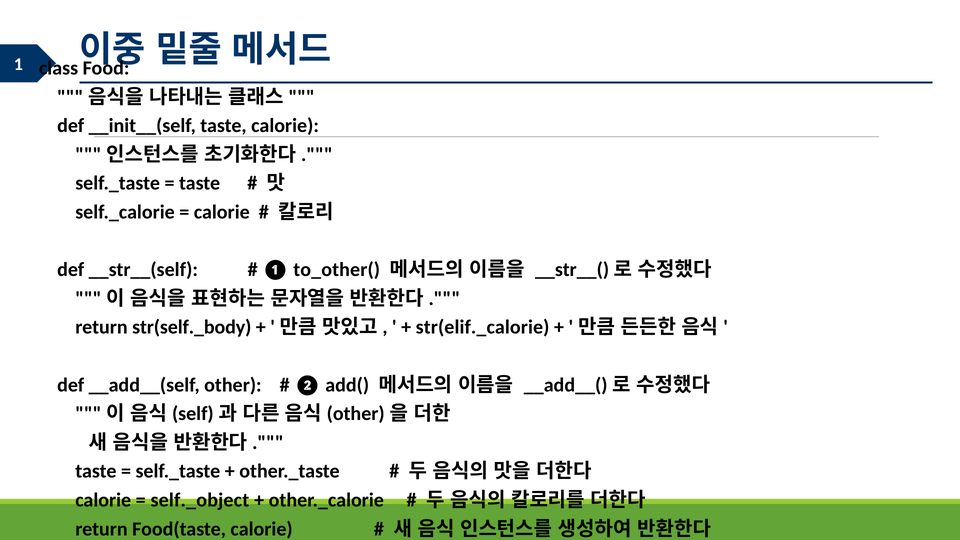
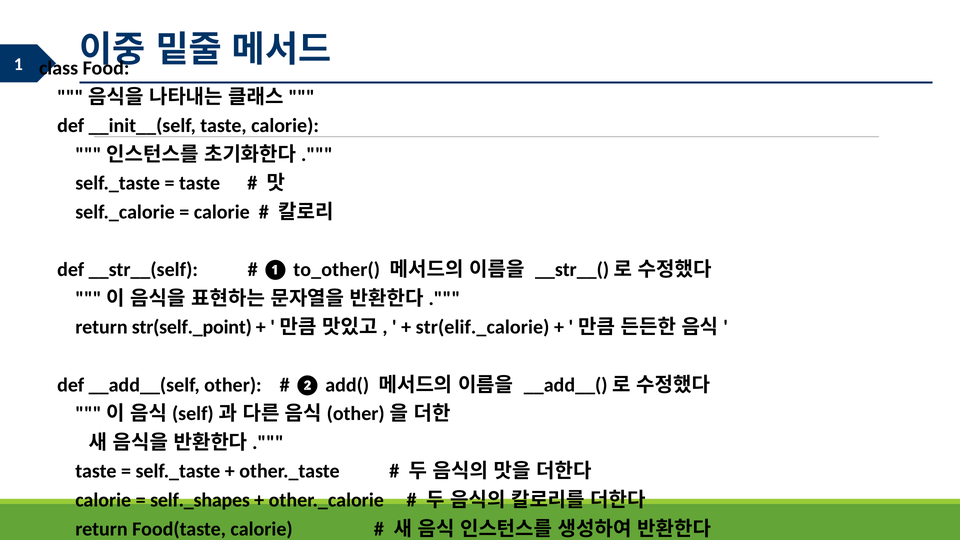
str(self._body: str(self._body -> str(self._point (192, 327)
self._object: self._object -> self._shapes (200, 500)
